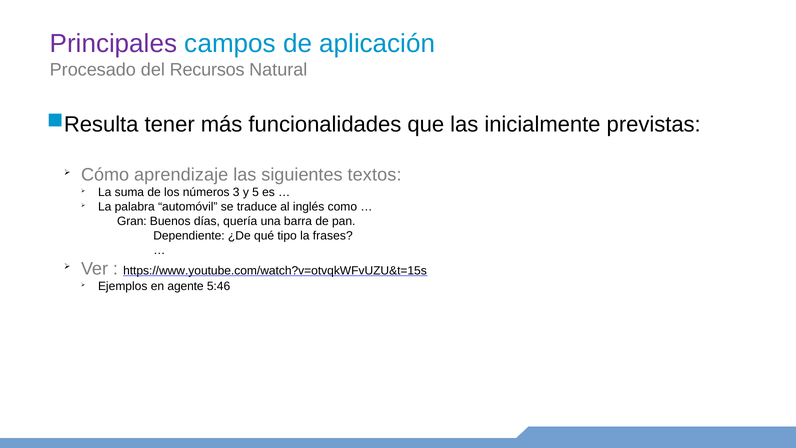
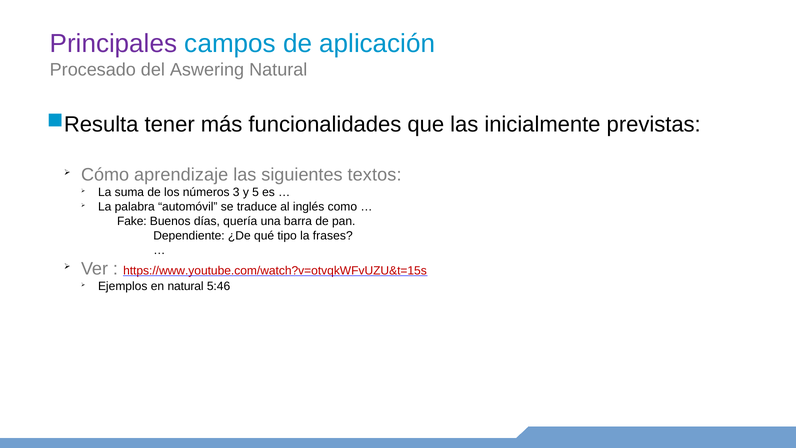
Recursos: Recursos -> Aswering (207, 70)
Gran: Gran -> Fake (132, 221)
https://www.youtube.com/watch?v=otvqkWFvUZU&t=15s colour: black -> red (275, 270)
en agente: agente -> natural (186, 286)
